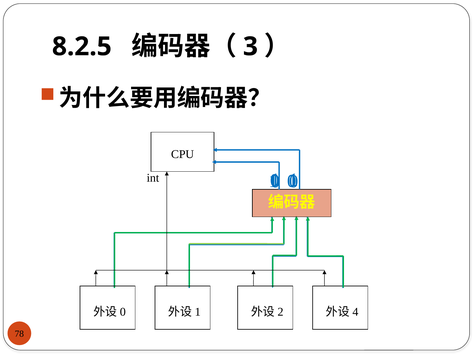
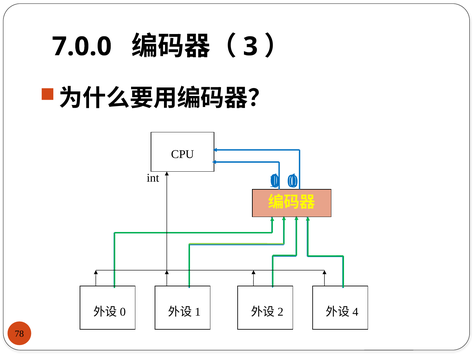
8.2.5: 8.2.5 -> 7.0.0 (82, 47)
